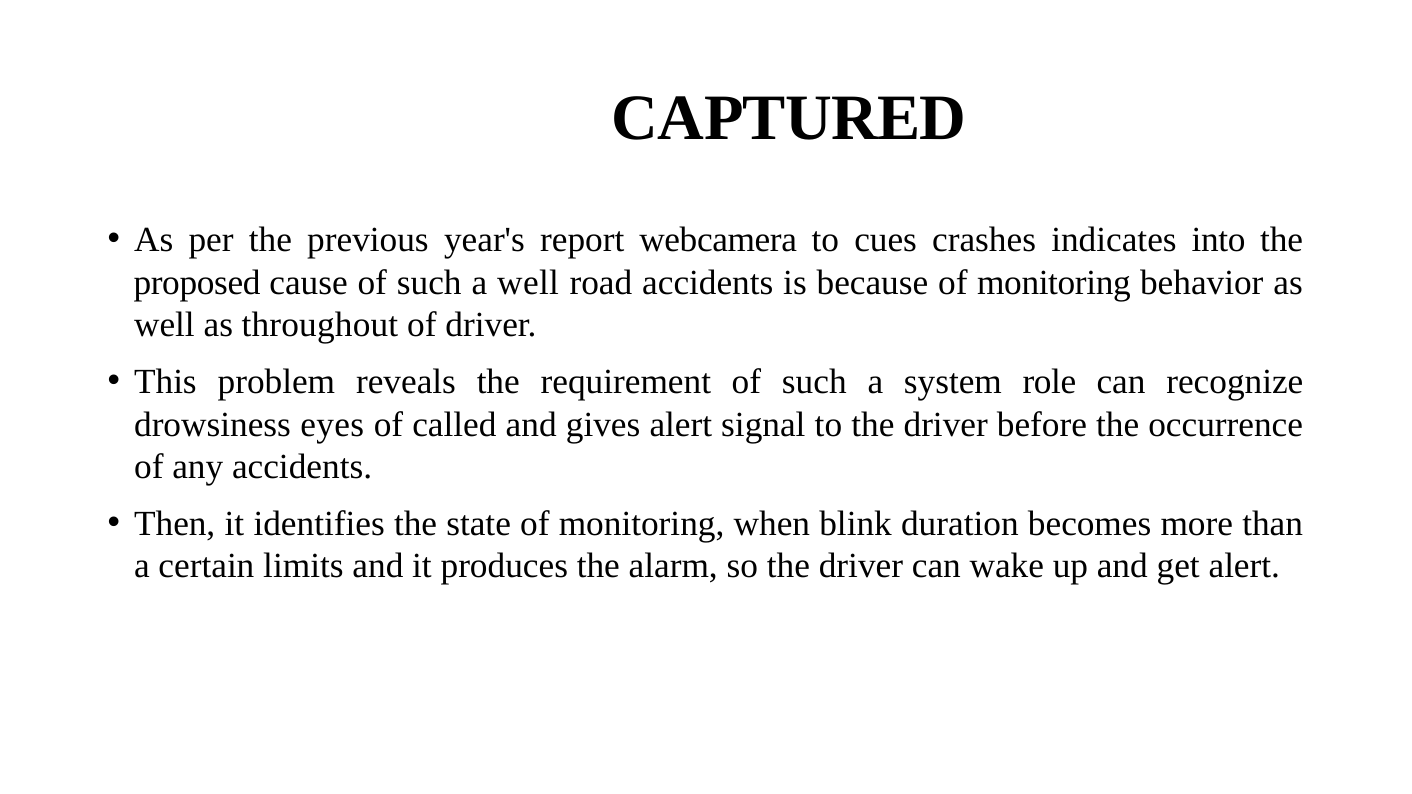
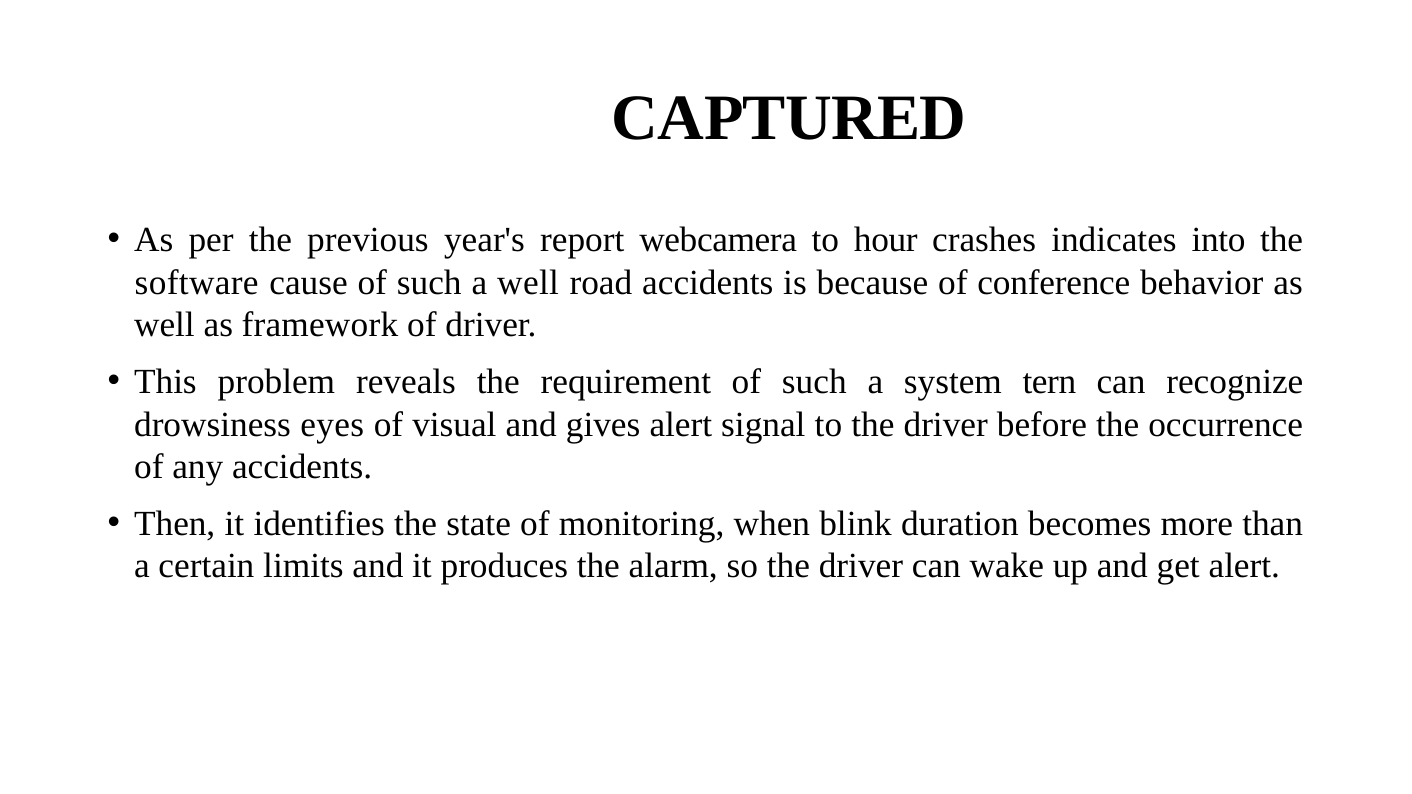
cues: cues -> hour (886, 240)
proposed: proposed -> software (197, 283)
because of monitoring: monitoring -> conference (1054, 283)
throughout: throughout -> framework (320, 325)
role: role -> tern (1049, 382)
called: called -> visual (454, 425)
